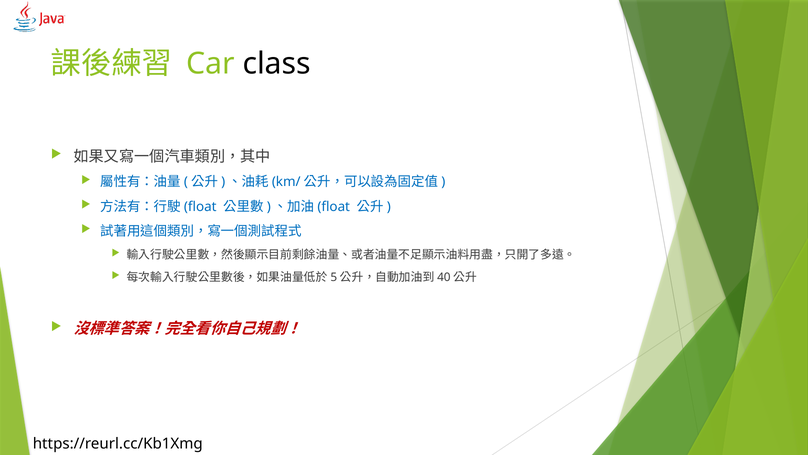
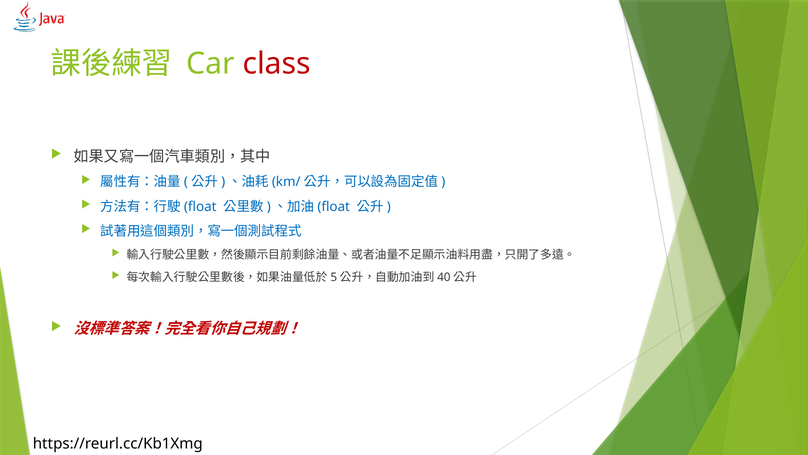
class colour: black -> red (277, 64)
